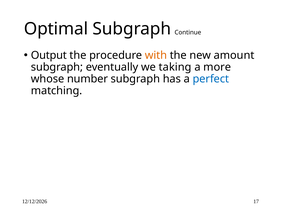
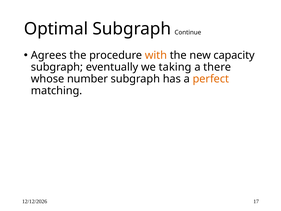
Output: Output -> Agrees (49, 55)
amount: amount -> capacity (234, 55)
more: more -> there (217, 67)
perfect colour: blue -> orange (211, 79)
